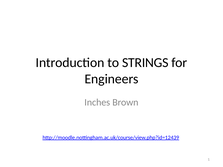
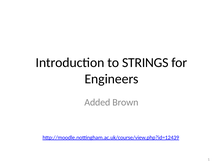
Inches: Inches -> Added (97, 103)
